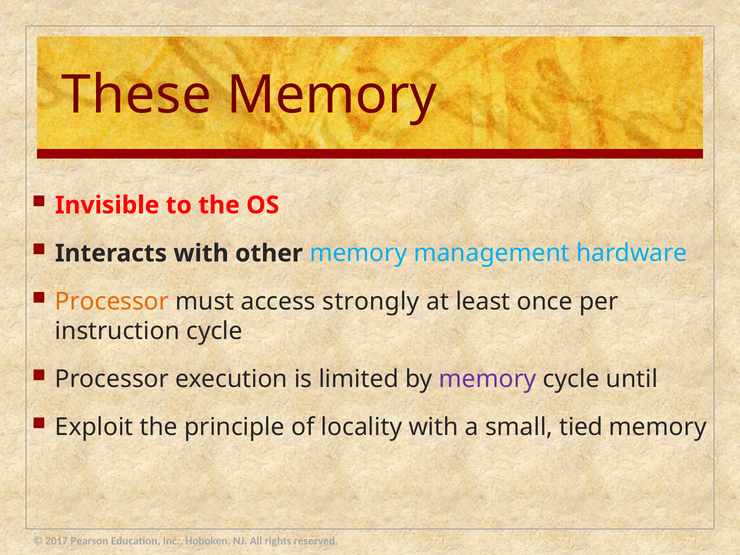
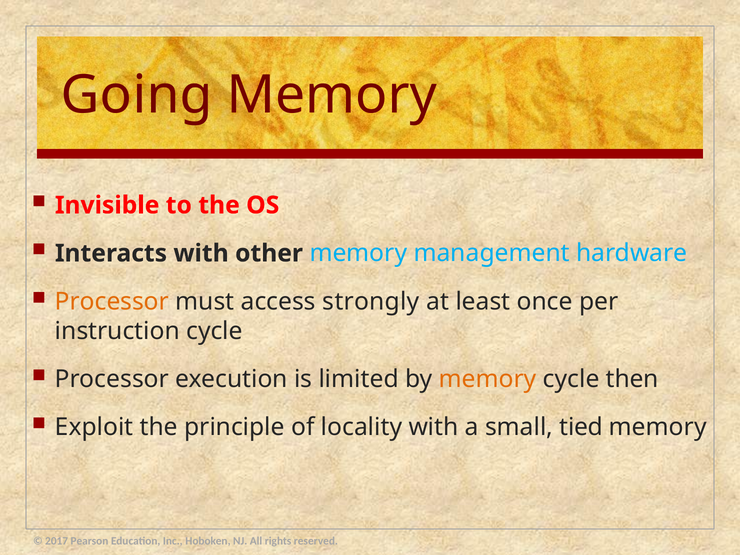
These: These -> Going (137, 95)
memory colour: purple -> orange (488, 379)
until: until -> then (632, 379)
